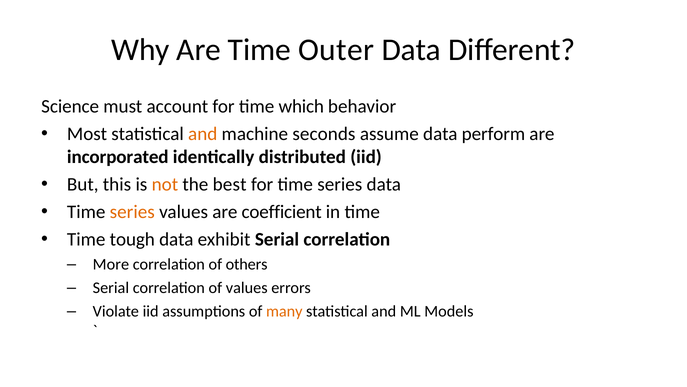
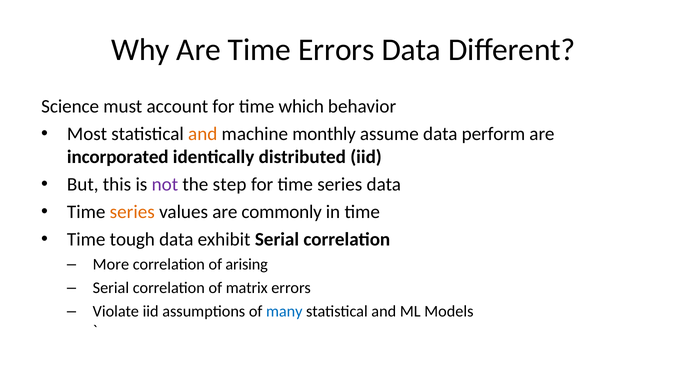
Time Outer: Outer -> Errors (336, 50)
seconds: seconds -> monthly (324, 134)
not colour: orange -> purple (165, 184)
best: best -> step (230, 184)
coefficient: coefficient -> commonly (282, 212)
others: others -> arising (247, 264)
of values: values -> matrix (247, 288)
many colour: orange -> blue (284, 311)
